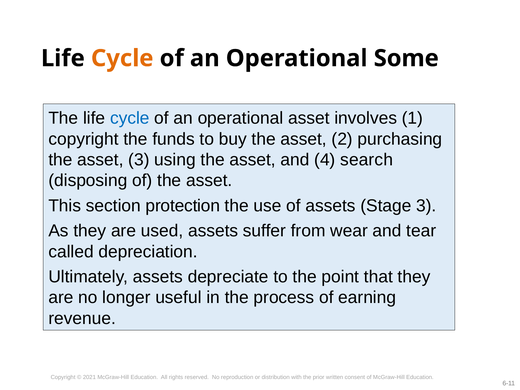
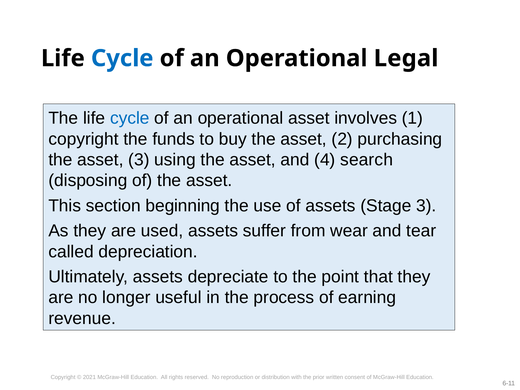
Cycle colour: orange -> blue (122, 58)
Some: Some -> Legal (406, 58)
protection: protection -> beginning (183, 206)
